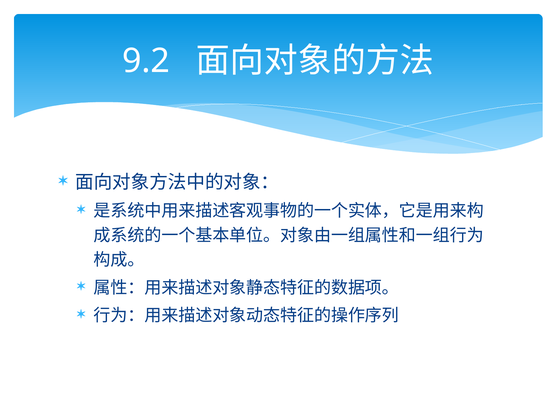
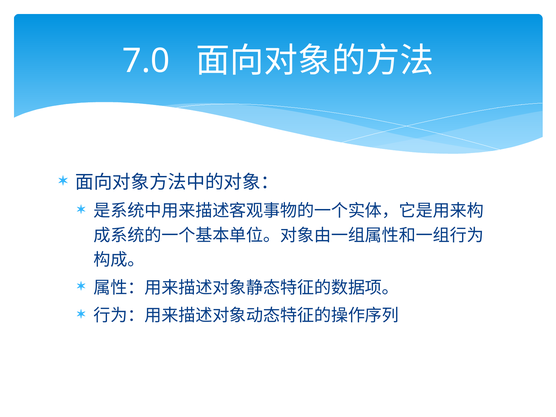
9.2: 9.2 -> 7.0 (146, 61)
